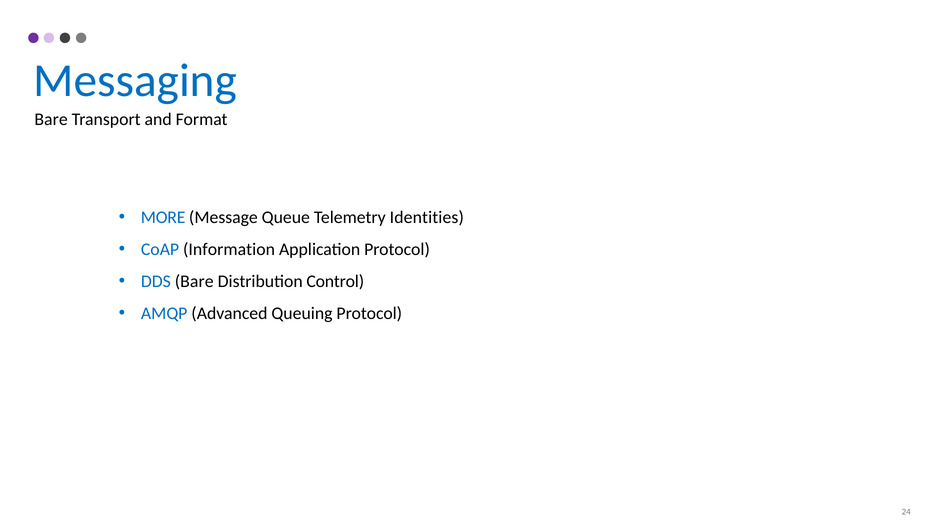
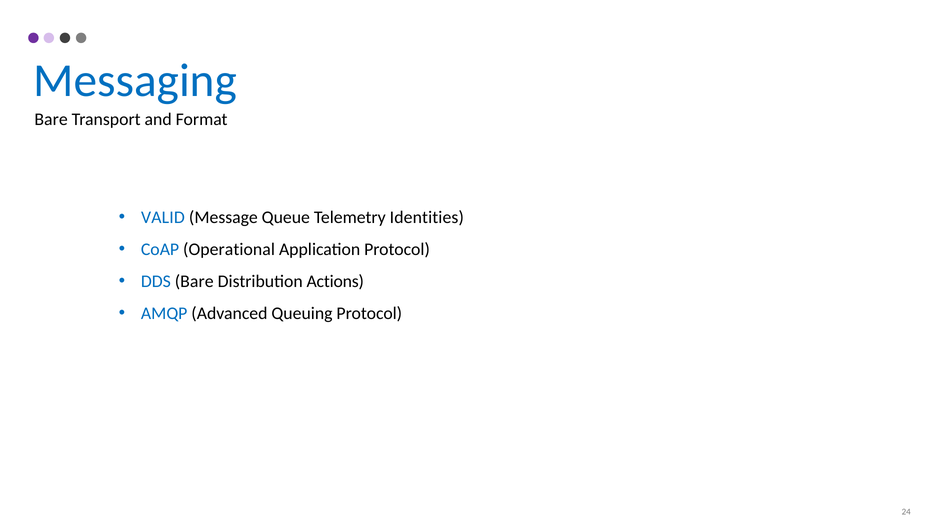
MORE: MORE -> VALID (163, 218)
Information: Information -> Operational (229, 249)
Control: Control -> Actions (335, 281)
